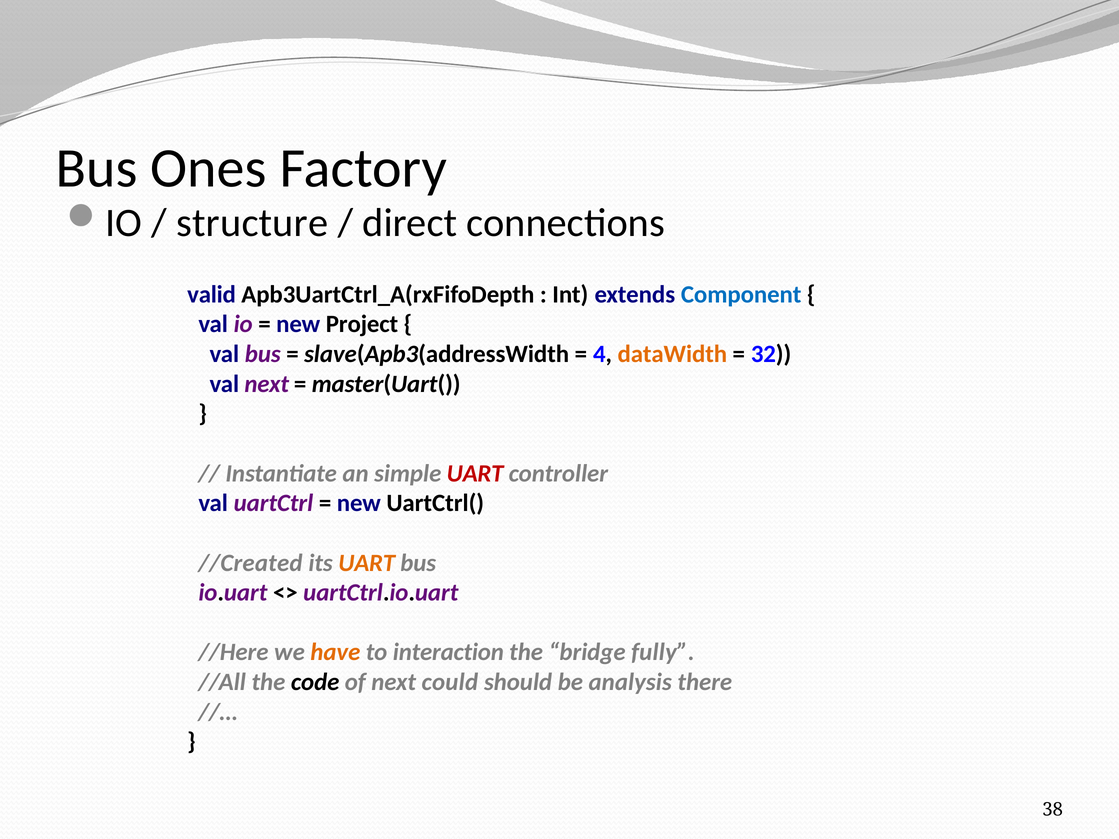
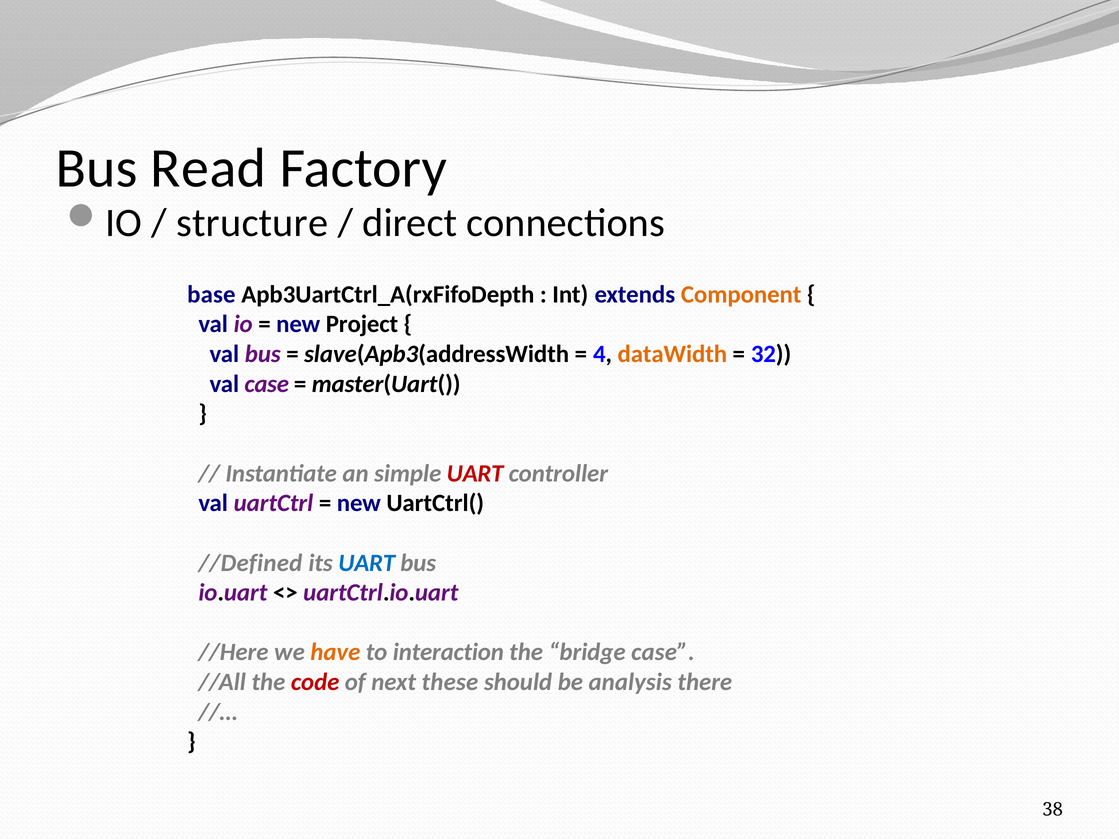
Ones: Ones -> Read (208, 169)
valid: valid -> base (211, 295)
Component colour: blue -> orange (741, 295)
val next: next -> case (267, 384)
//Created: //Created -> //Defined (250, 563)
UART colour: orange -> blue (367, 563)
bridge fully: fully -> case (663, 652)
code colour: black -> red (315, 682)
could: could -> these (450, 682)
